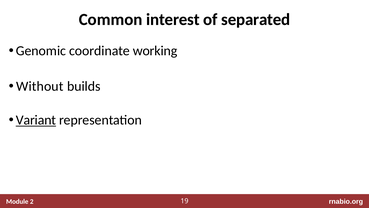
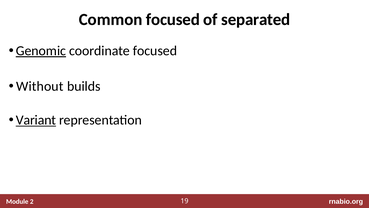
Common interest: interest -> focused (173, 19)
Genomic underline: none -> present (41, 51)
coordinate working: working -> focused (155, 51)
